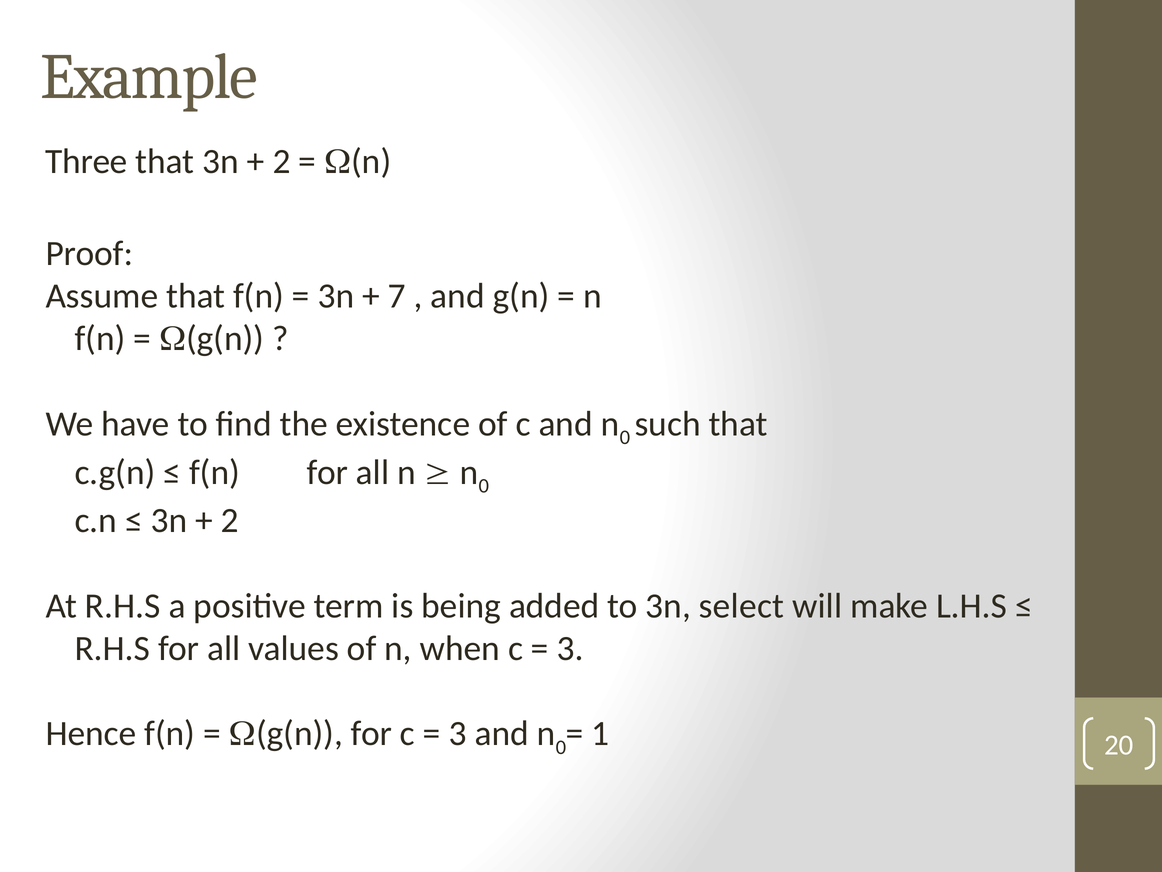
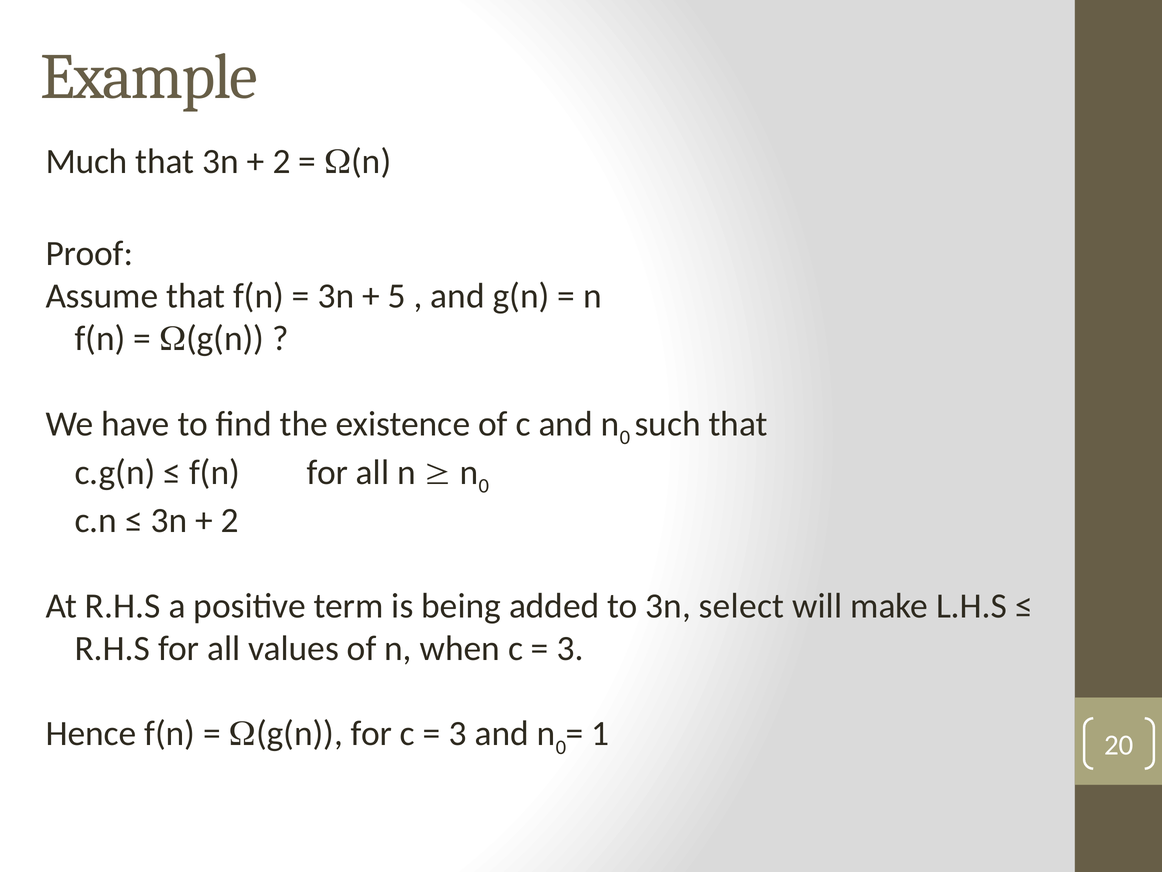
Three: Three -> Much (86, 161)
7: 7 -> 5 (397, 296)
